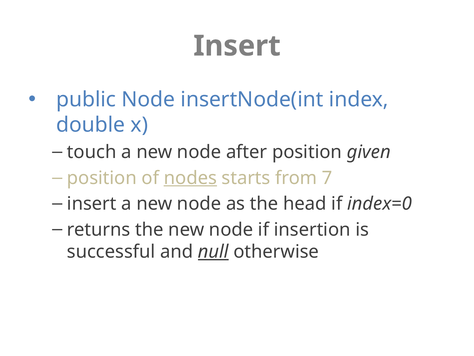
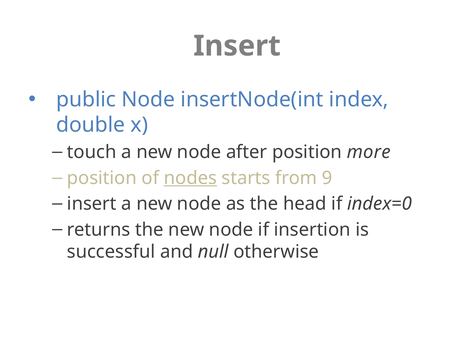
given: given -> more (369, 152)
7: 7 -> 9 (327, 178)
null underline: present -> none (213, 251)
